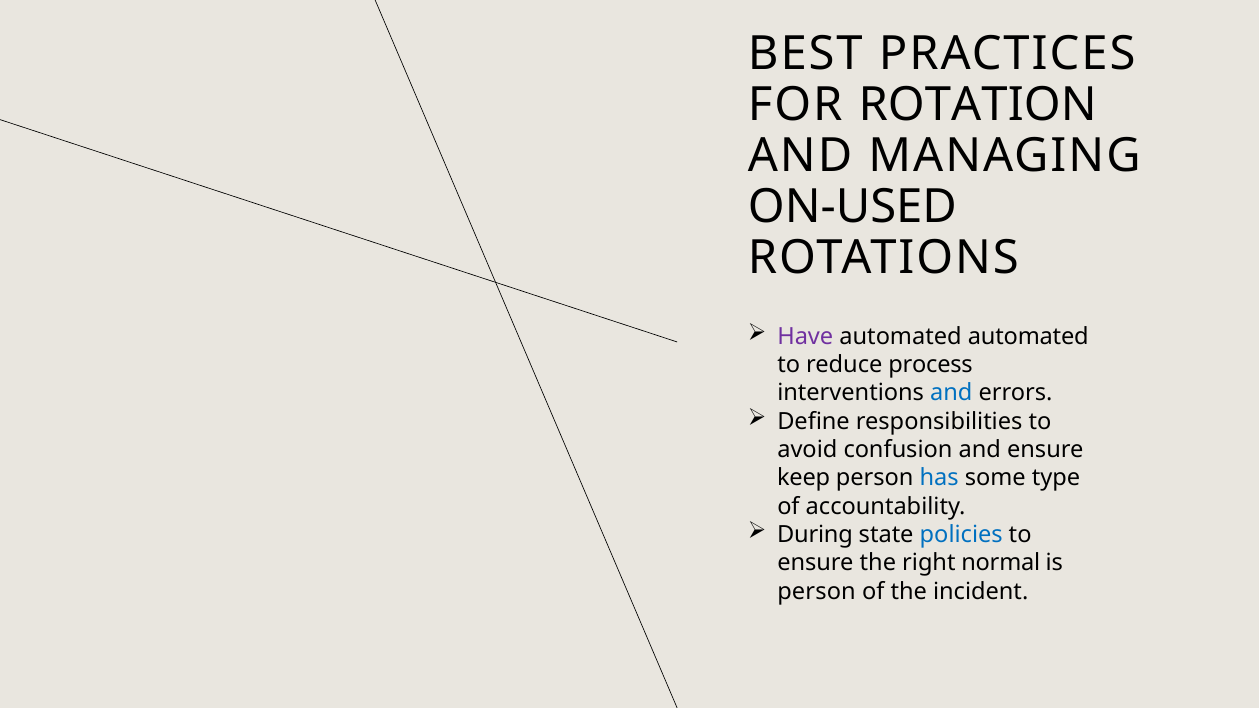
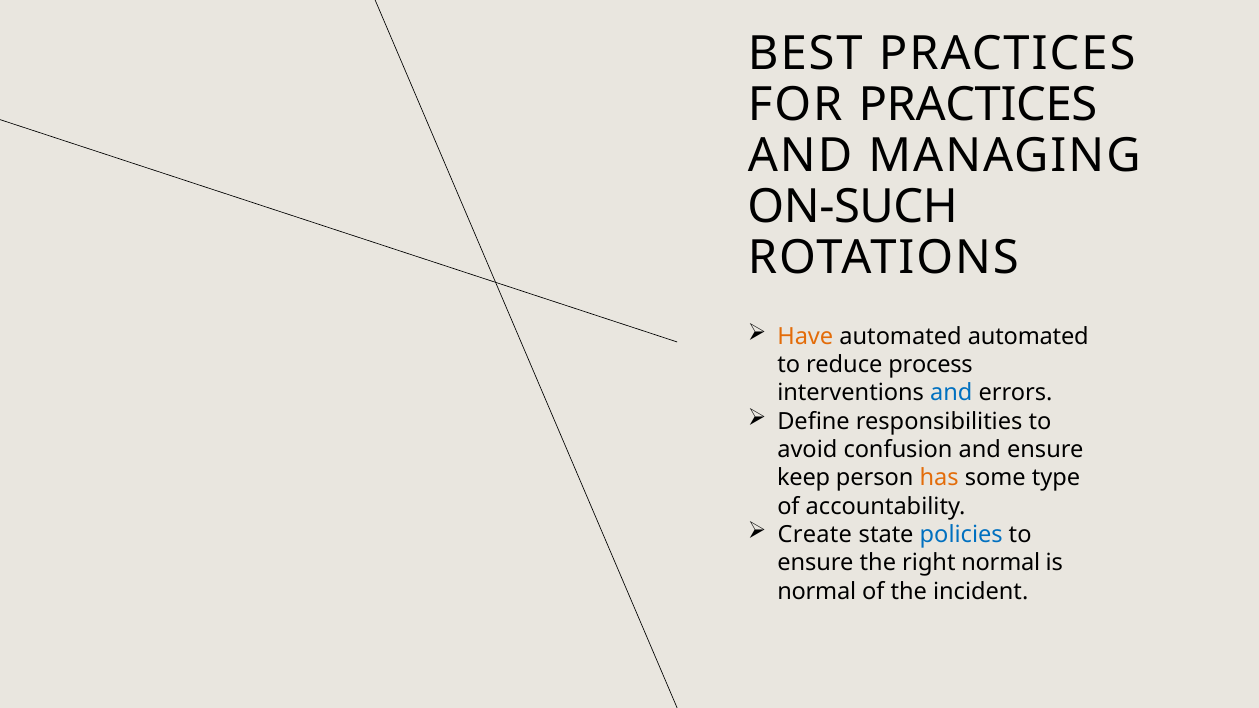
FOR ROTATION: ROTATION -> PRACTICES (978, 104)
ON-USED: ON-USED -> ON-SUCH (853, 207)
Have colour: purple -> orange (805, 337)
has colour: blue -> orange (939, 478)
During: During -> Create (815, 535)
person: person -> normal (817, 592)
